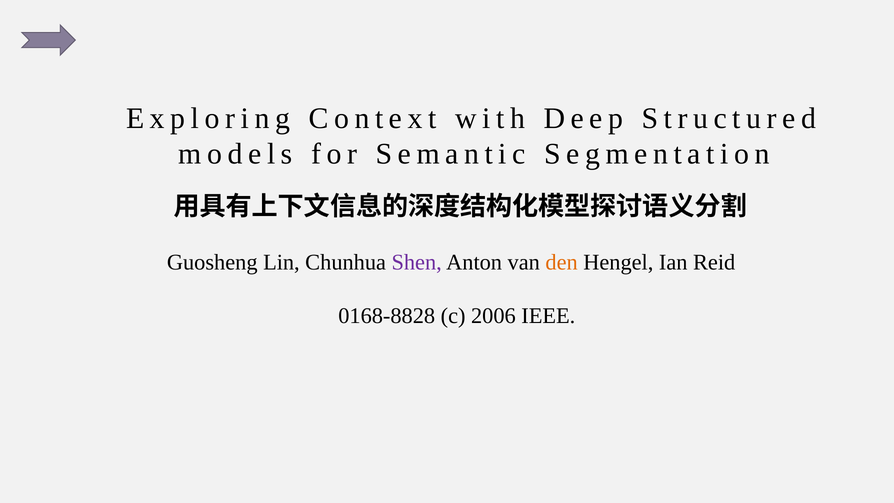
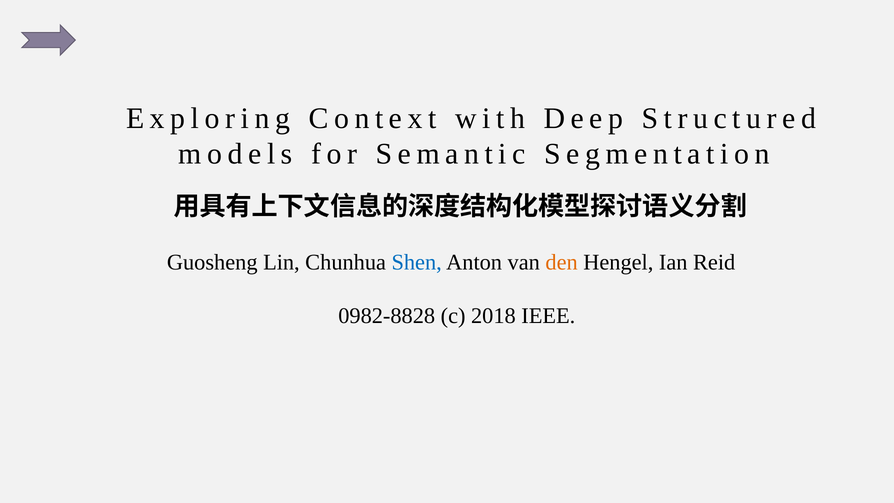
Shen colour: purple -> blue (417, 262)
0168-8828: 0168-8828 -> 0982-8828 (387, 316)
2006: 2006 -> 2018 (493, 316)
